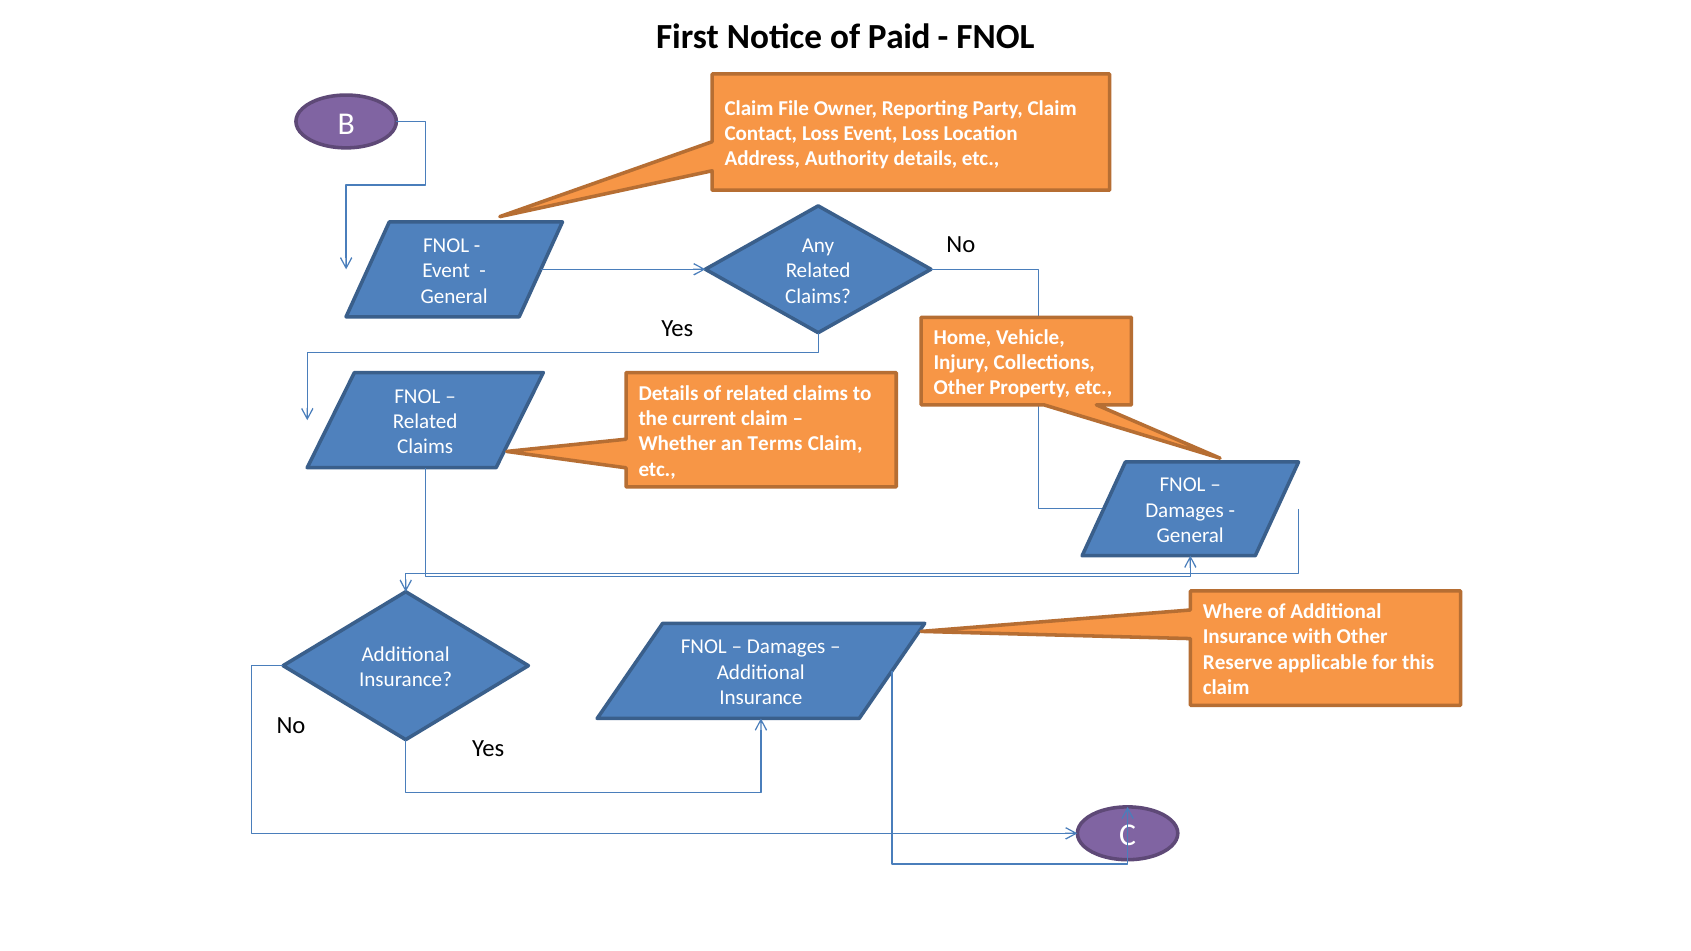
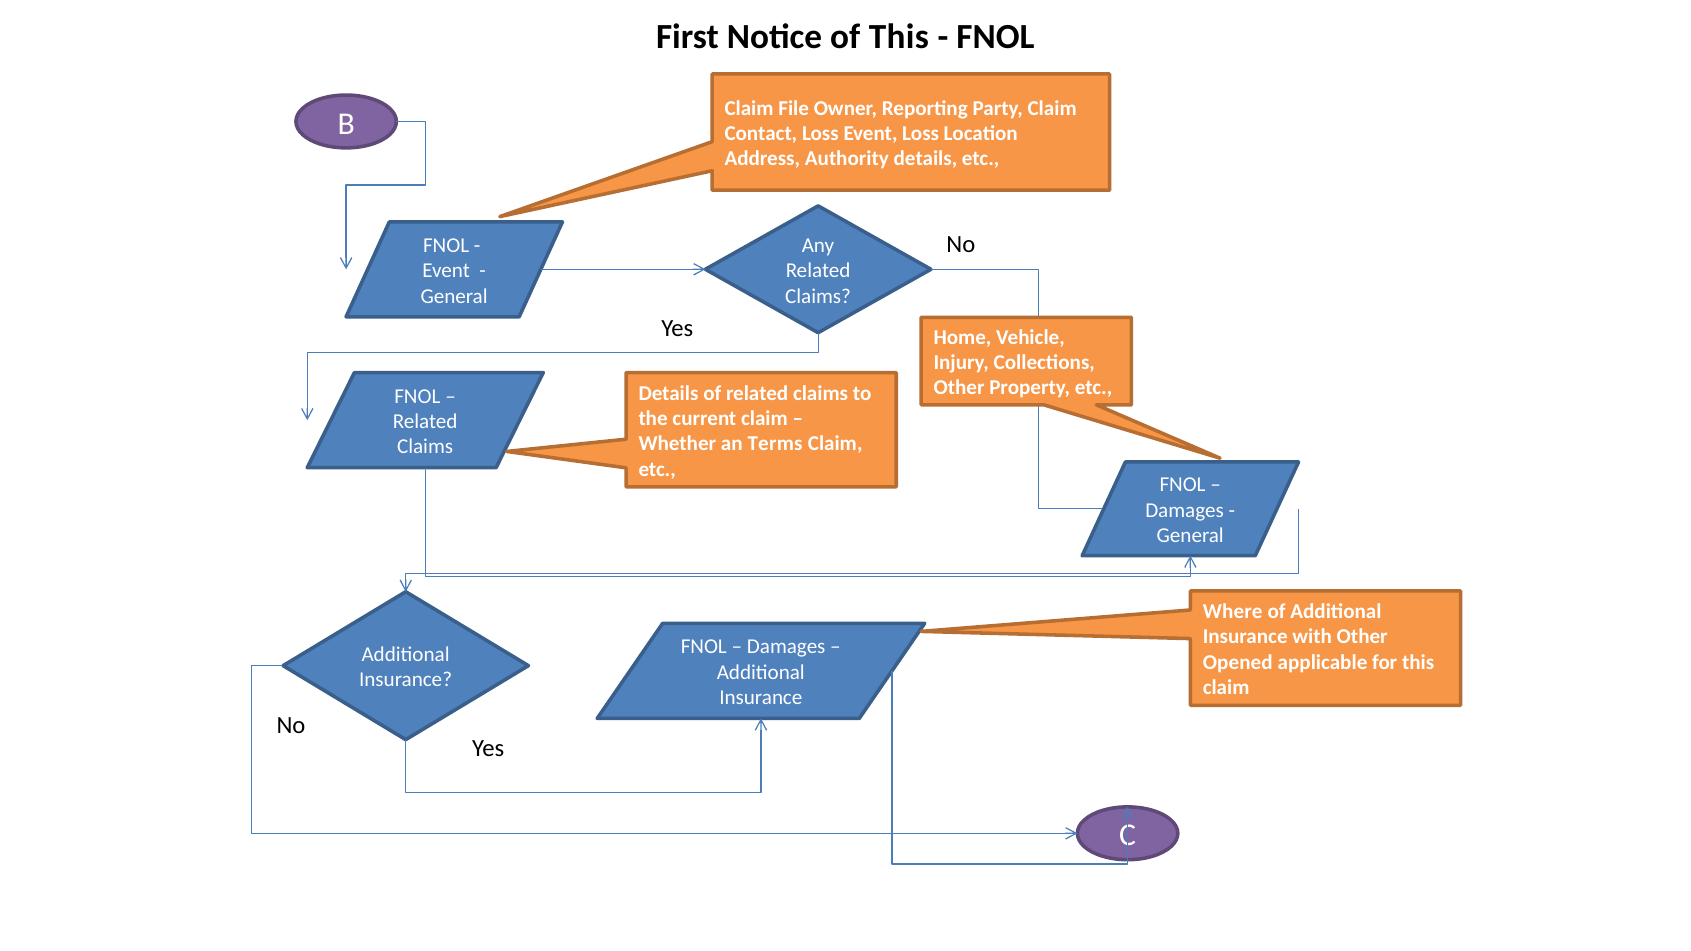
of Paid: Paid -> This (899, 37)
Reserve: Reserve -> Opened (1238, 662)
